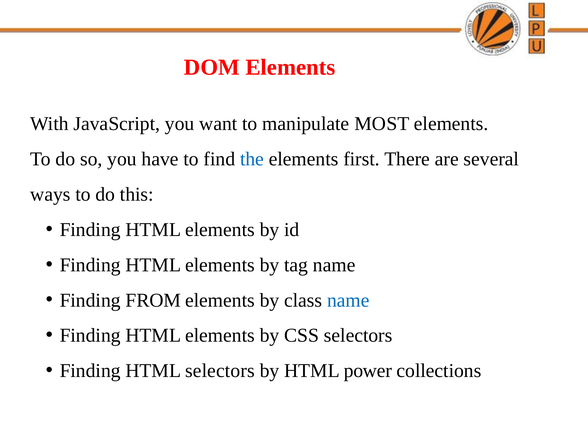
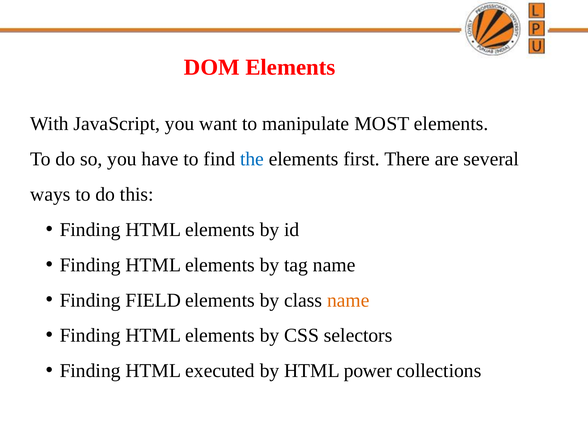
FROM: FROM -> FIELD (153, 300)
name colour: blue -> orange (348, 300)
HTML selectors: selectors -> executed (220, 371)
